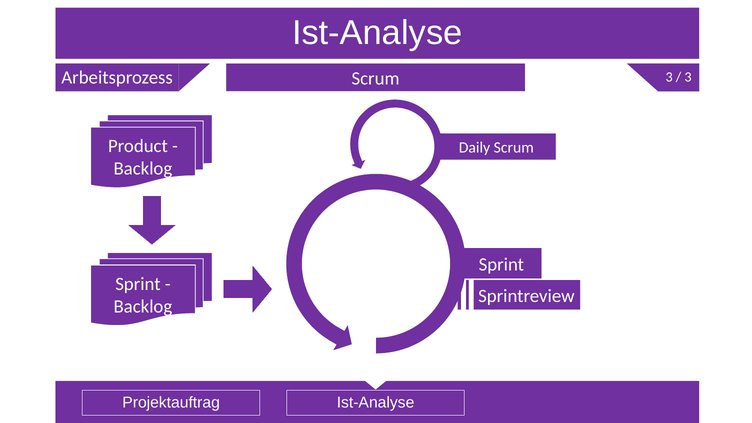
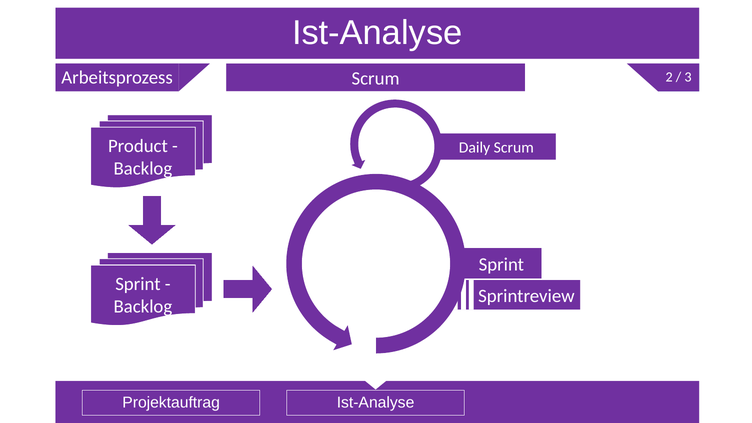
Arbeitsprozess 3: 3 -> 2 (669, 77)
